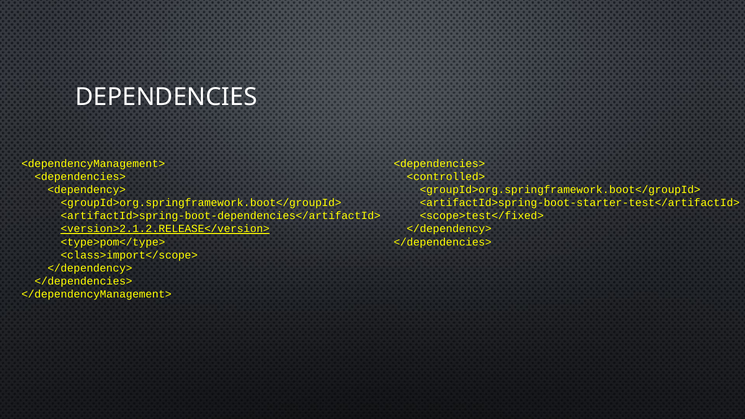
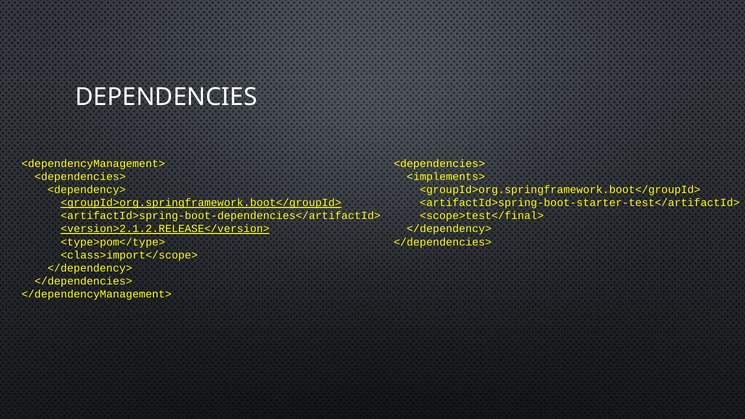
<controlled>: <controlled> -> <implements> (446, 177)
<groupId>org.springframework.boot</groupId> underline: none -> present (201, 203)
<scope>test</fixed>: <scope>test</fixed> -> <scope>test</final> (482, 216)
